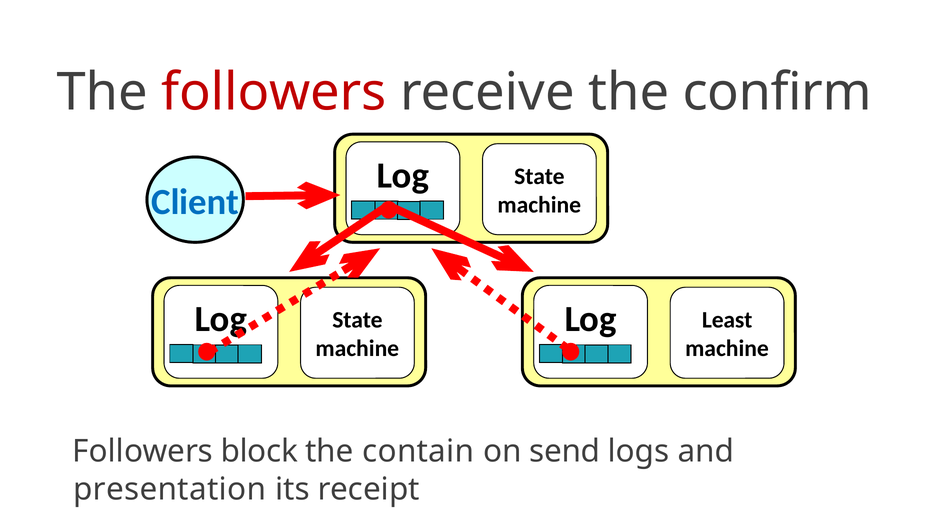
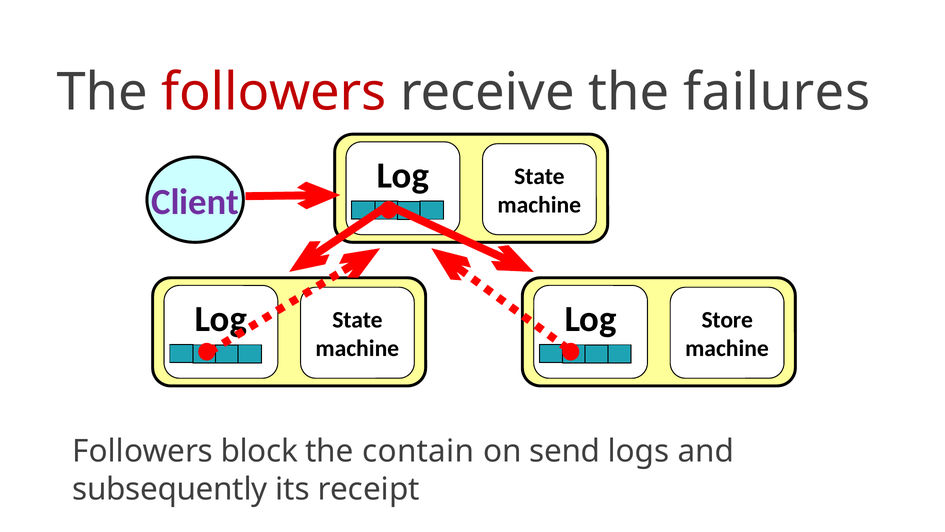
confirm: confirm -> failures (777, 92)
Client colour: blue -> purple (195, 202)
Least: Least -> Store (727, 320)
presentation: presentation -> subsequently (170, 489)
